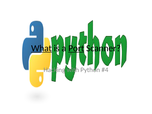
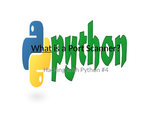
Port underline: present -> none (76, 48)
